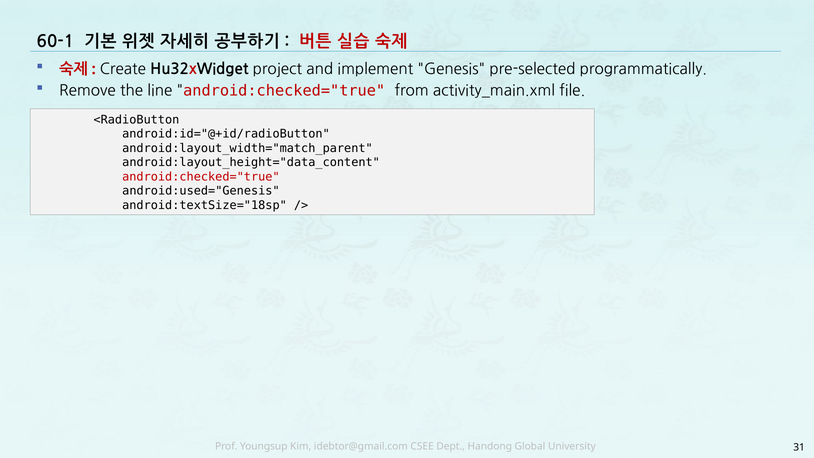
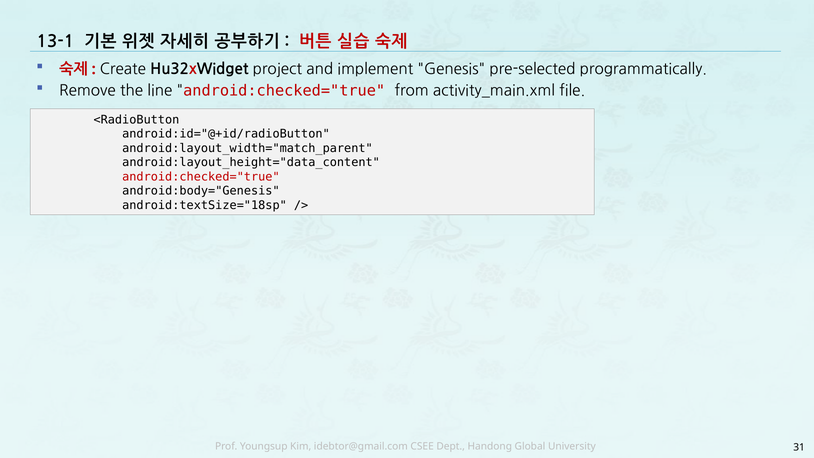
60-1: 60-1 -> 13-1 (55, 42)
android:used="Genesis: android:used="Genesis -> android:body="Genesis (201, 191)
